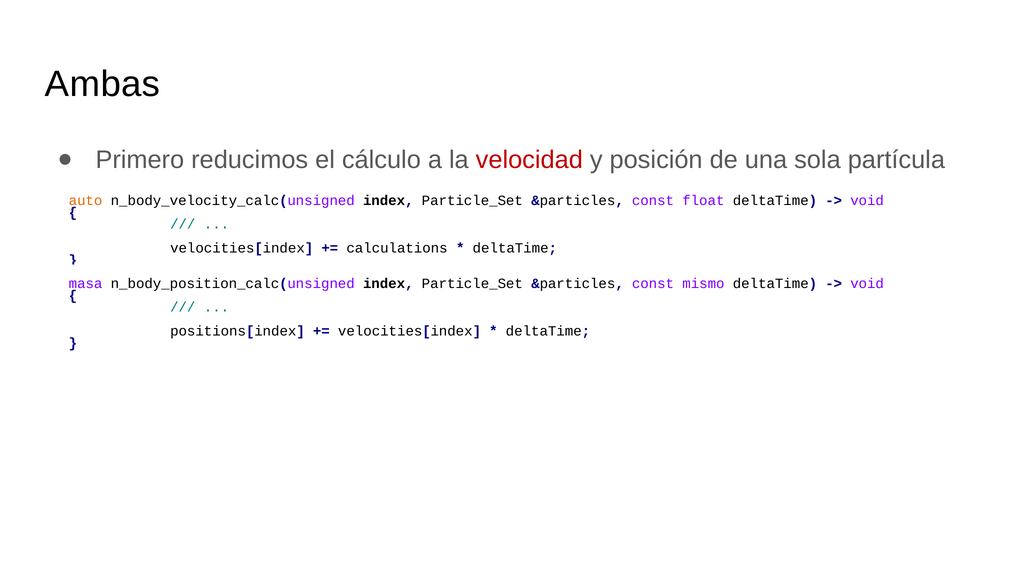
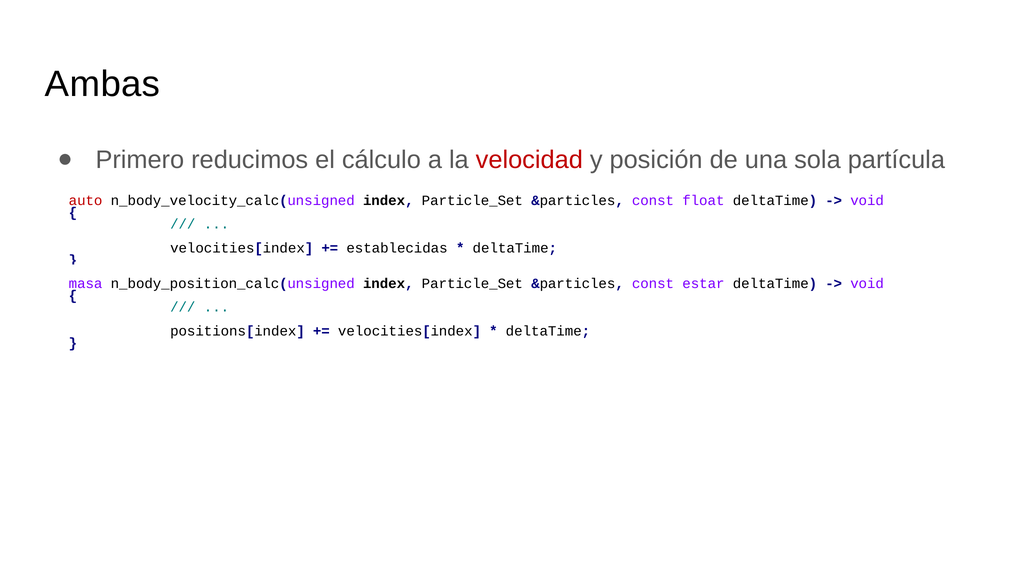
auto colour: orange -> red (86, 201)
calculations: calculations -> establecidas (397, 248)
mismo: mismo -> estar (703, 284)
